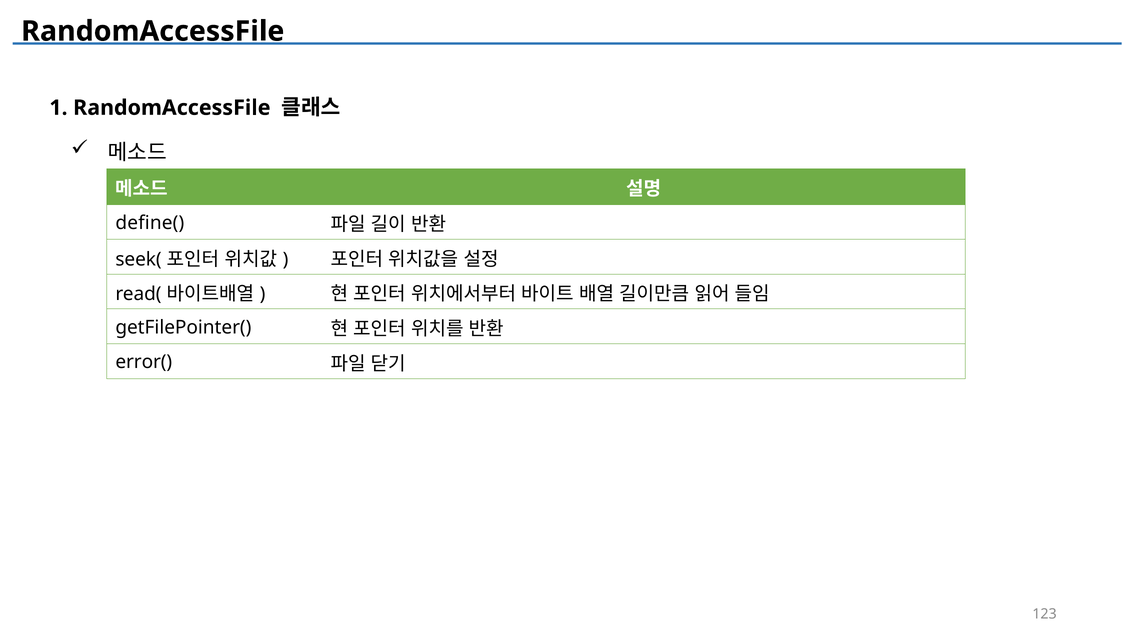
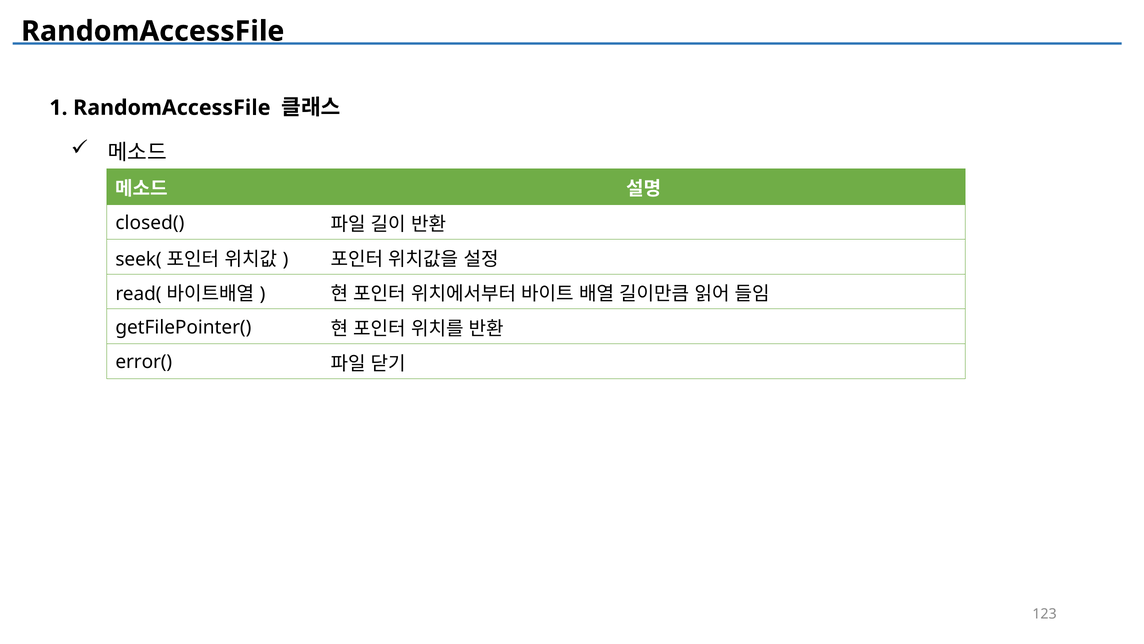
define(: define( -> closed( (150, 223)
